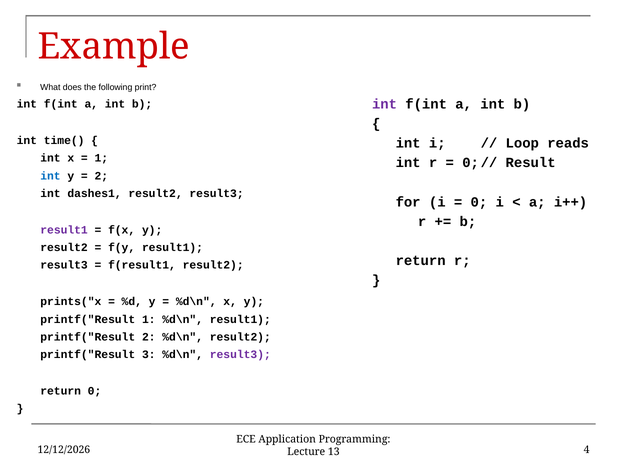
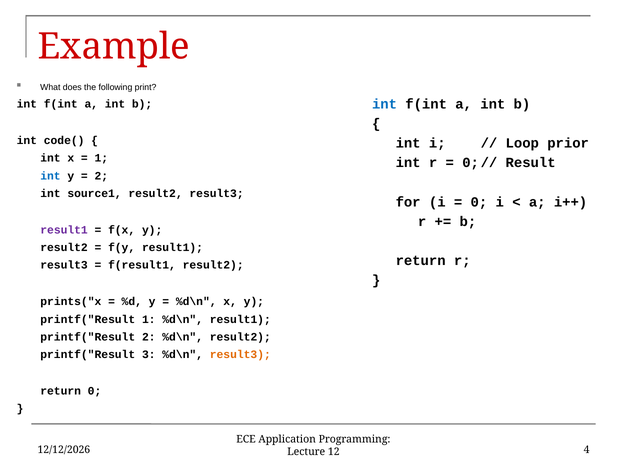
int colour: purple -> blue (385, 104)
time(: time( -> code( (64, 140)
reads: reads -> prior (568, 143)
dashes1: dashes1 -> source1 (95, 193)
result3 colour: purple -> orange (240, 354)
13: 13 -> 12 (334, 451)
